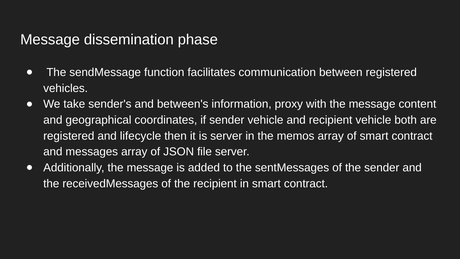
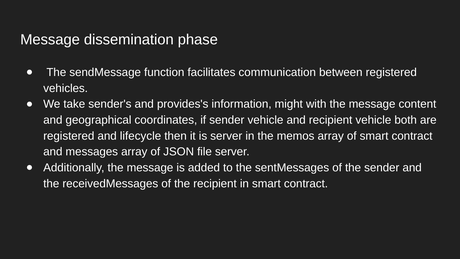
between's: between's -> provides's (183, 104)
proxy: proxy -> might (289, 104)
